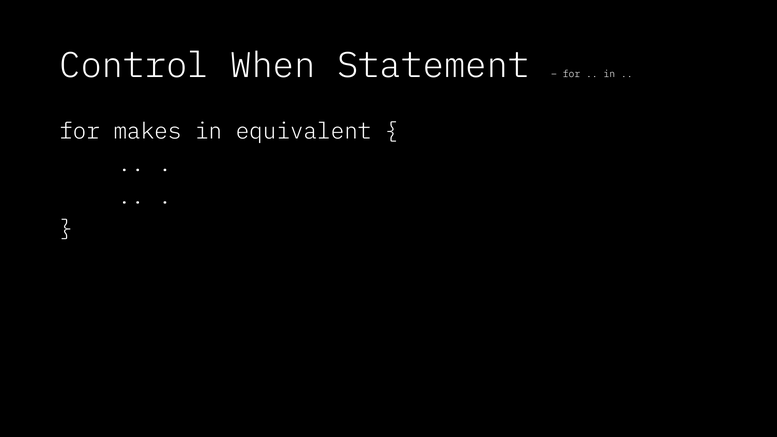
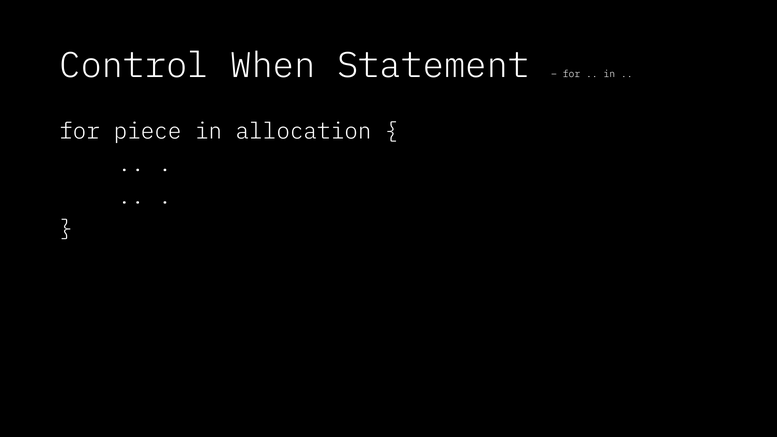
makes: makes -> piece (147, 131)
equivalent: equivalent -> allocation (304, 131)
